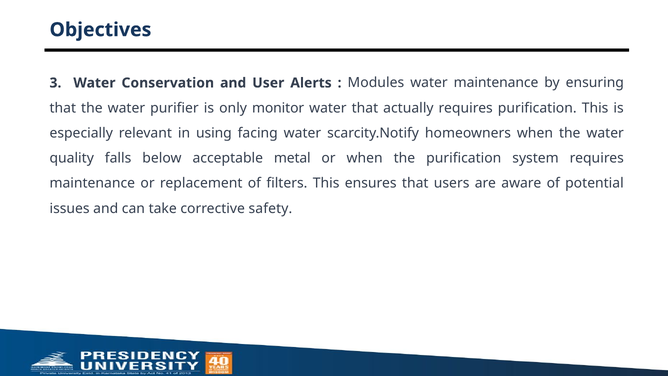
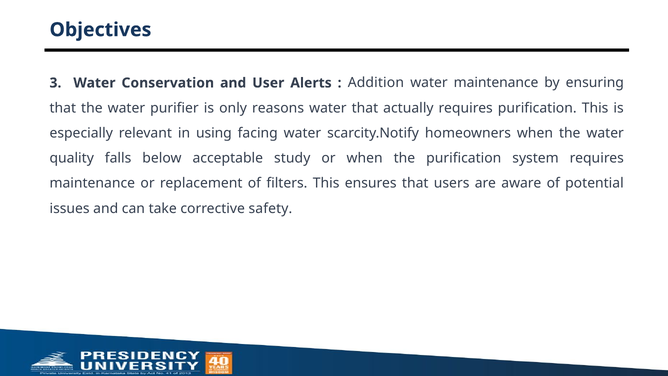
Modules: Modules -> Addition (376, 83)
monitor: monitor -> reasons (278, 108)
metal: metal -> study (292, 158)
